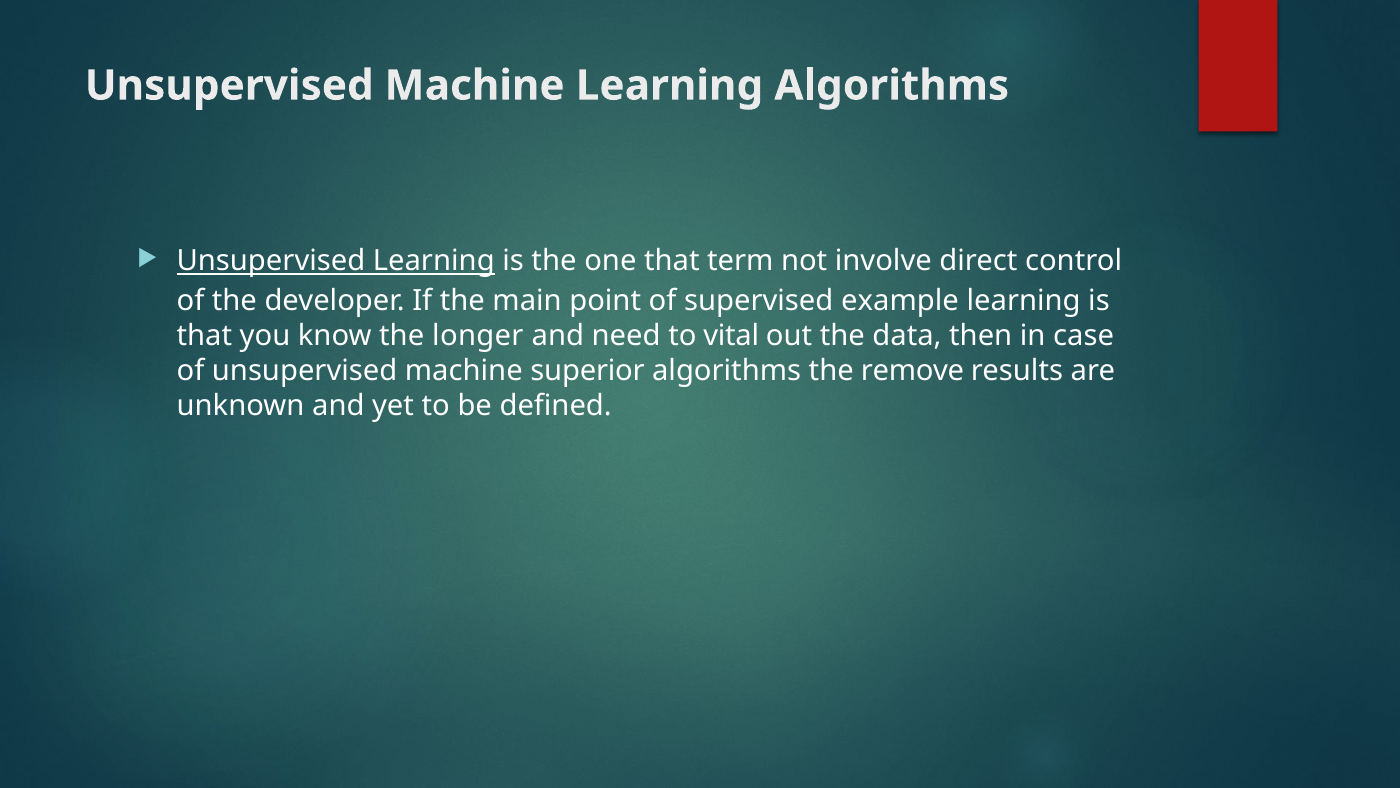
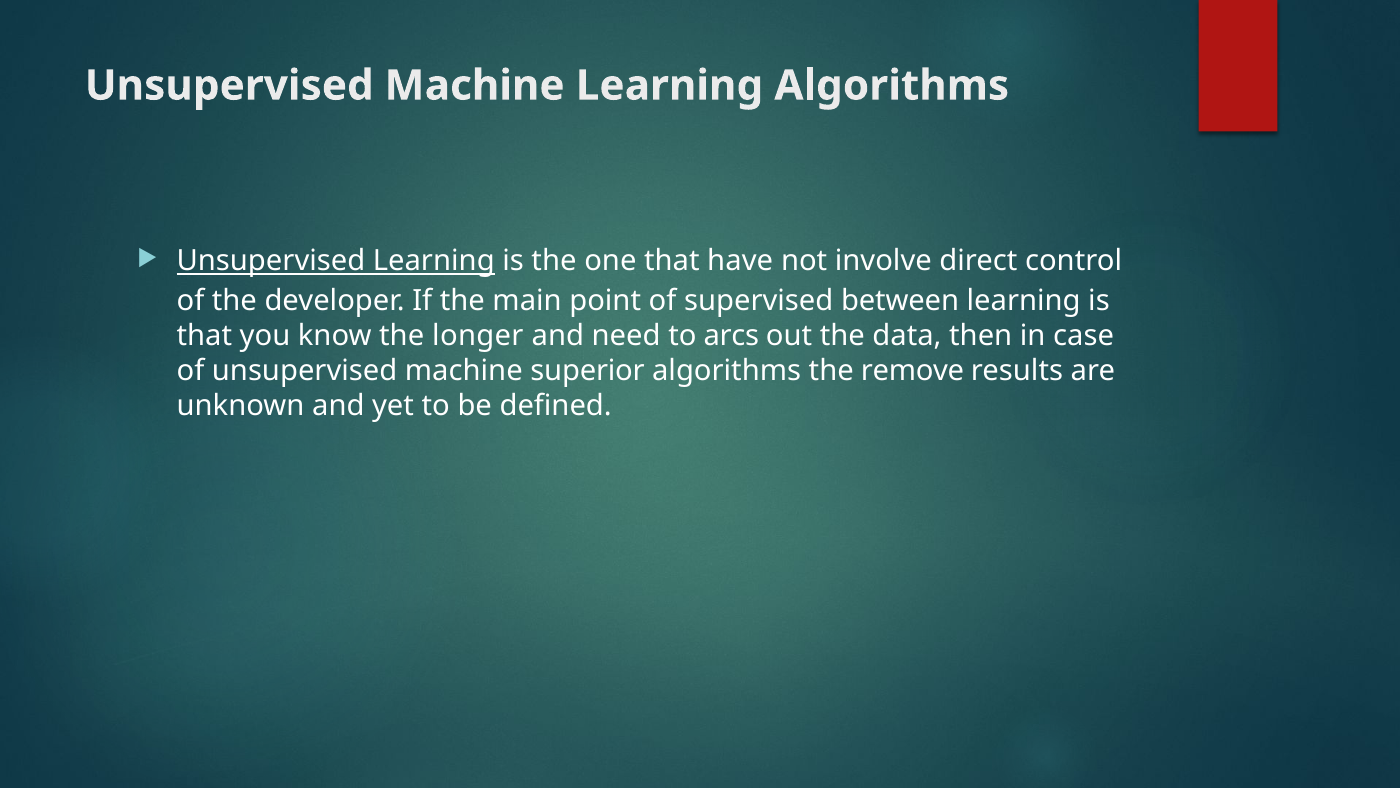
term: term -> have (740, 261)
example: example -> between (900, 300)
vital: vital -> arcs (731, 335)
